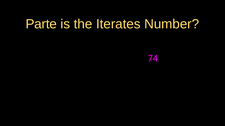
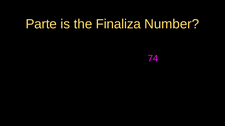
Iterates: Iterates -> Finaliza (118, 24)
